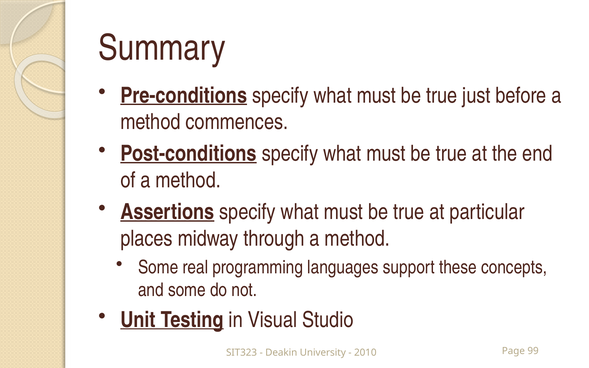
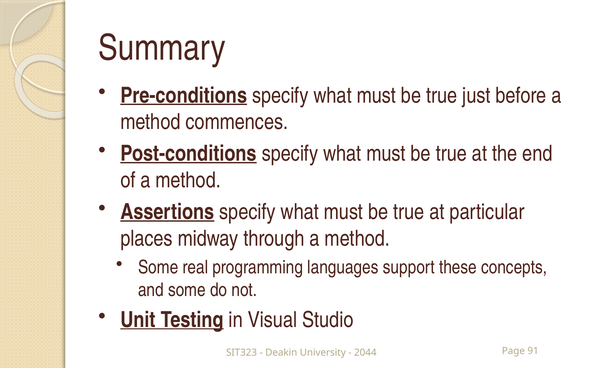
2010: 2010 -> 2044 (365, 353)
99: 99 -> 91 (533, 351)
